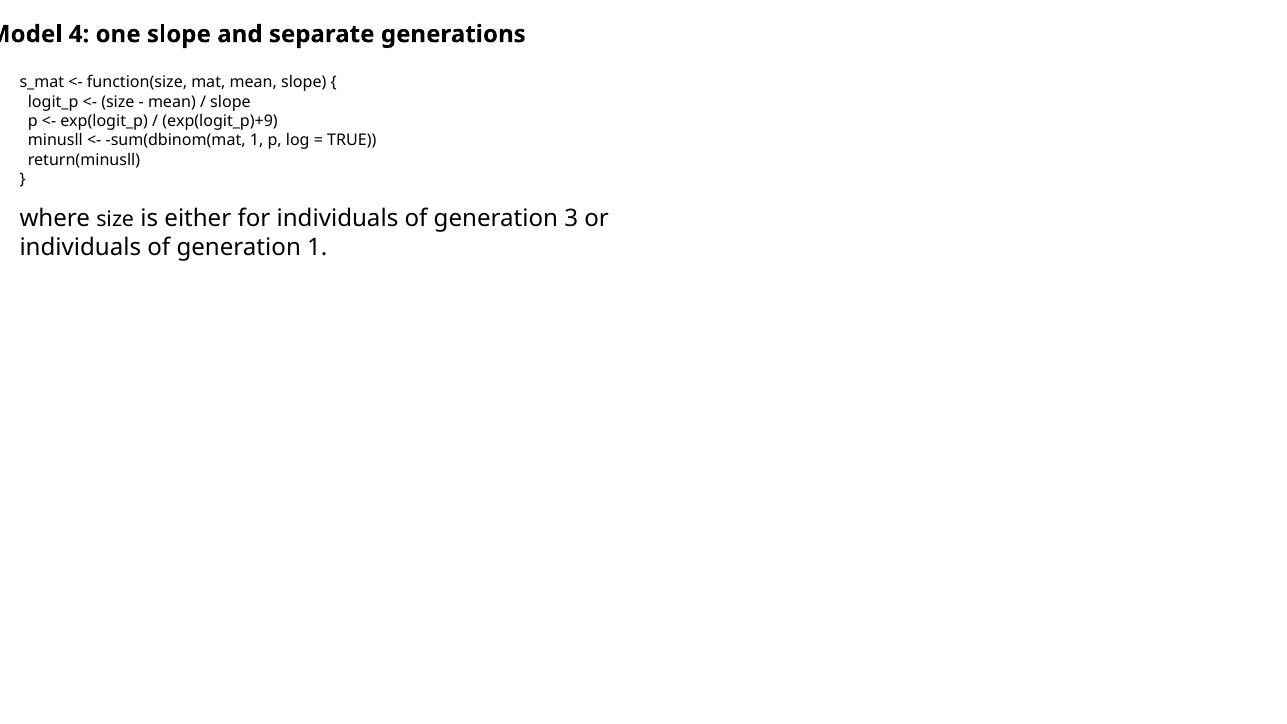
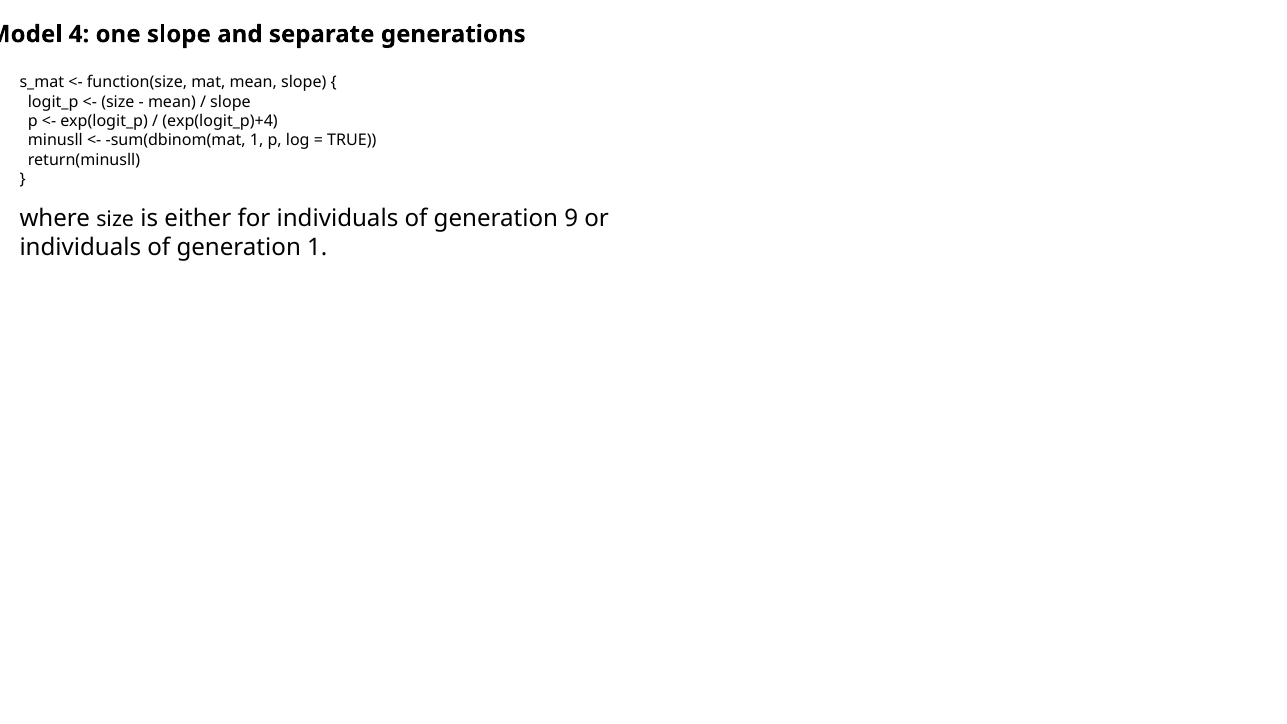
exp(logit_p)+9: exp(logit_p)+9 -> exp(logit_p)+4 (220, 121)
3: 3 -> 9 (571, 218)
